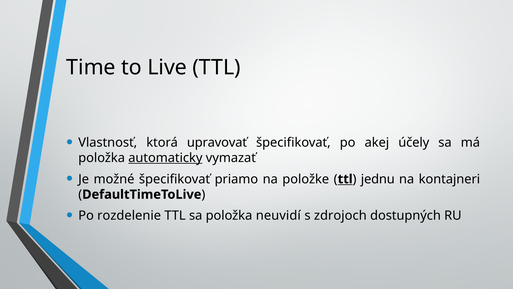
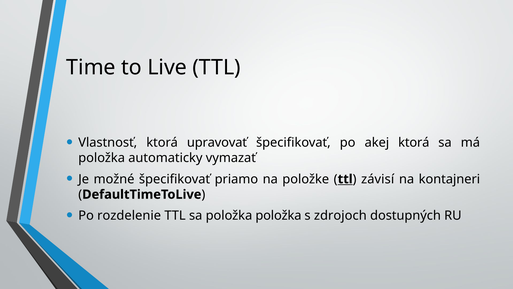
akej účely: účely -> ktorá (414, 142)
automaticky underline: present -> none (165, 158)
jednu: jednu -> závisí (378, 179)
položka neuvidí: neuvidí -> položka (278, 215)
